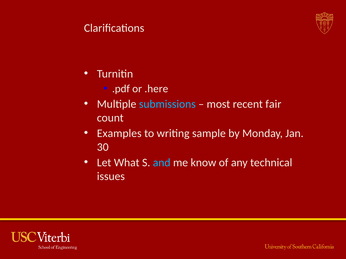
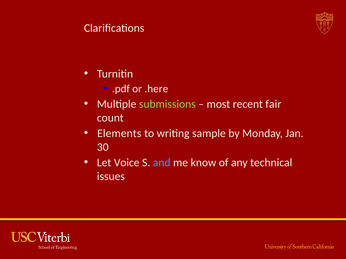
submissions colour: light blue -> light green (167, 104)
Examples: Examples -> Elements (119, 134)
What: What -> Voice (127, 163)
